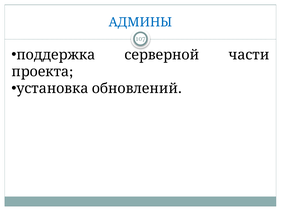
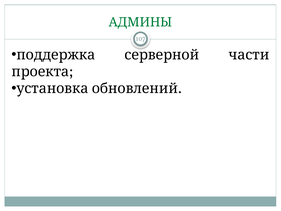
АДМИНЫ colour: blue -> green (140, 22)
